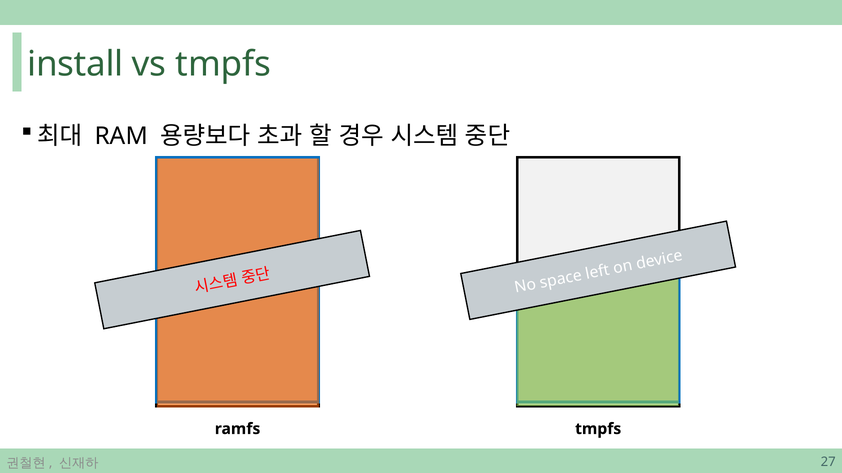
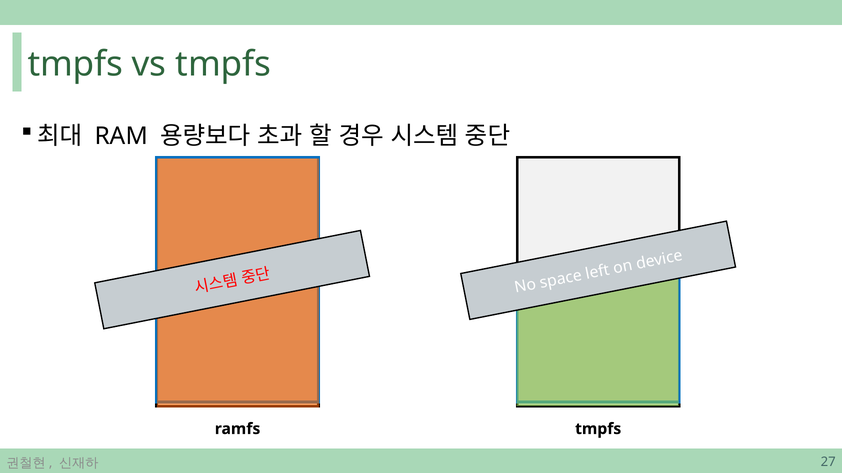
install: install -> tmpfs (75, 64)
